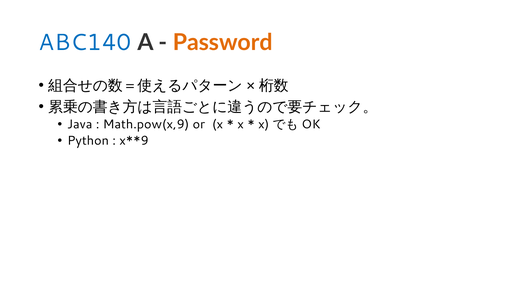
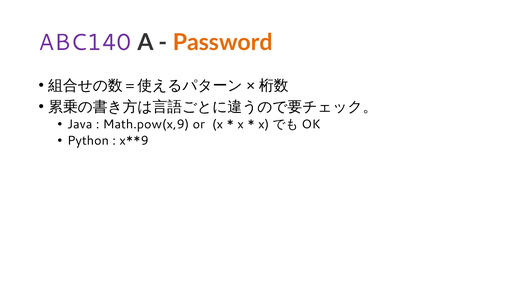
ABC140 colour: blue -> purple (85, 43)
